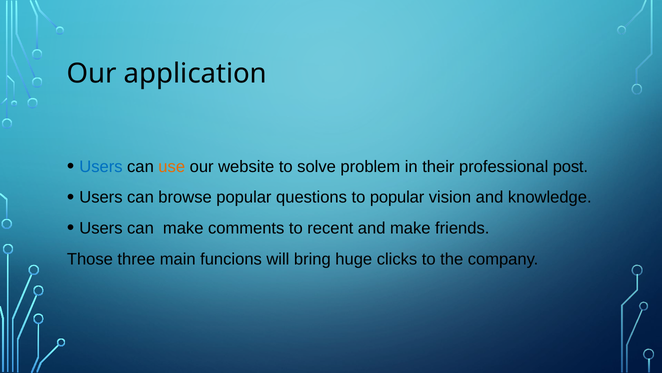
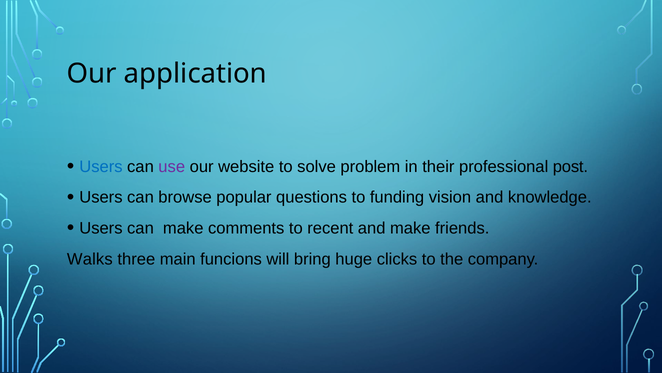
use colour: orange -> purple (172, 166)
to popular: popular -> funding (397, 197)
Those: Those -> Walks (90, 259)
